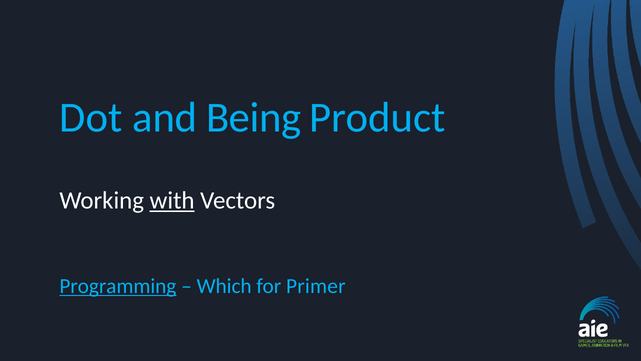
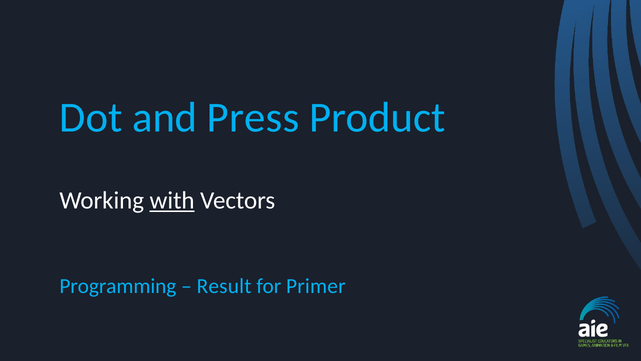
Being: Being -> Press (253, 118)
Programming underline: present -> none (118, 286)
Which: Which -> Result (224, 286)
